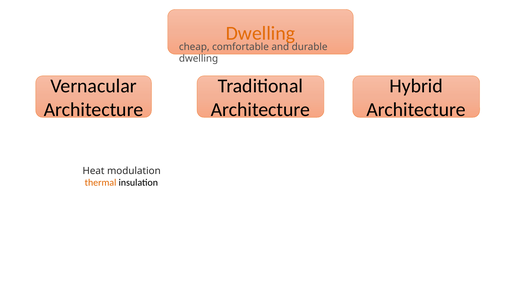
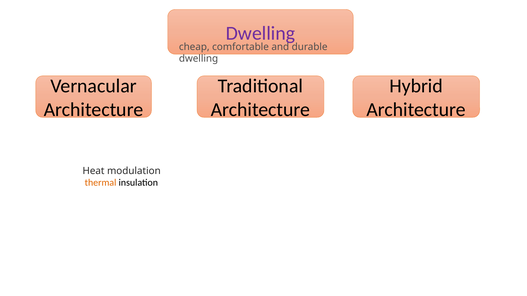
Dwelling colour: orange -> purple (260, 33)
